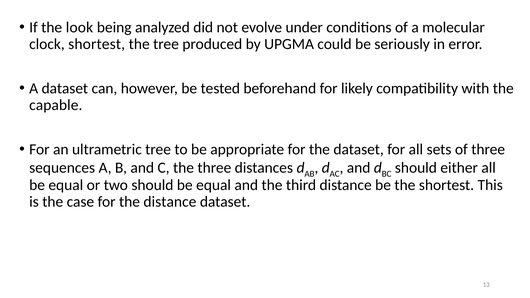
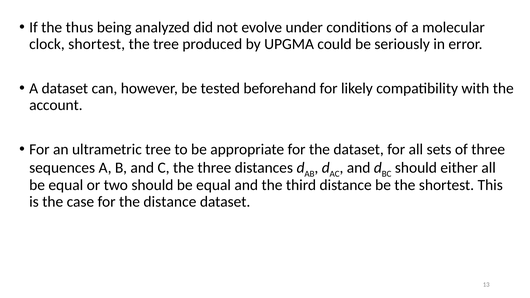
look: look -> thus (80, 27)
capable: capable -> account (56, 105)
